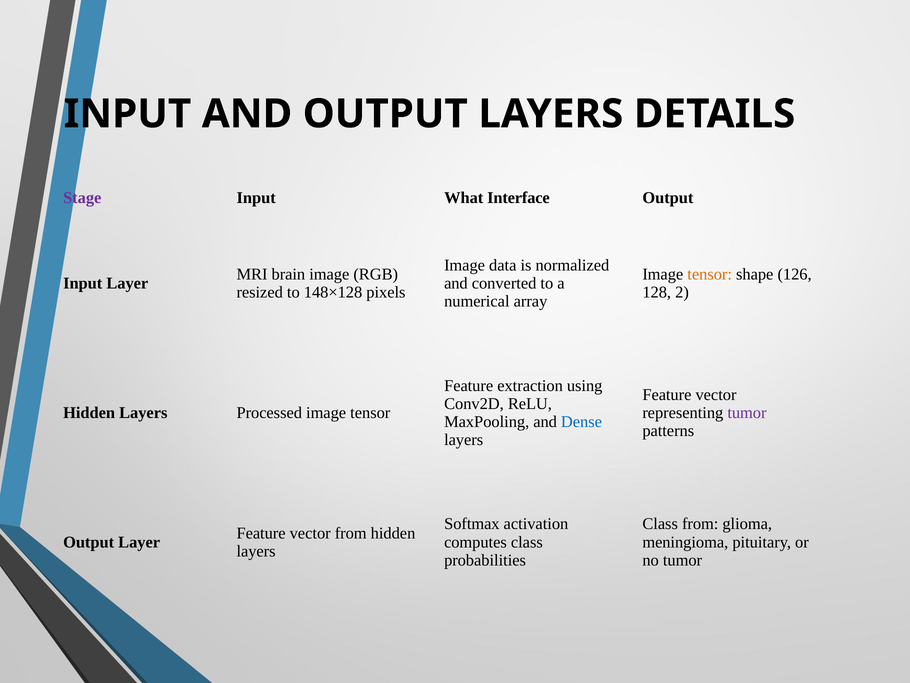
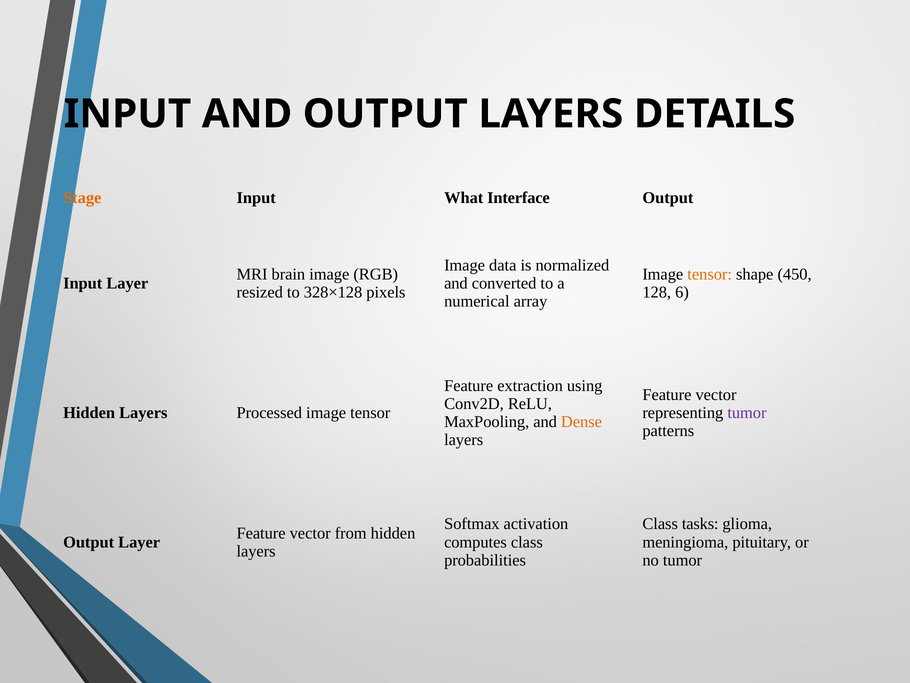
Stage colour: purple -> orange (82, 198)
126: 126 -> 450 (795, 274)
148×128: 148×128 -> 328×128 (333, 292)
2: 2 -> 6 (682, 292)
Dense colour: blue -> orange (581, 422)
Class from: from -> tasks (700, 524)
